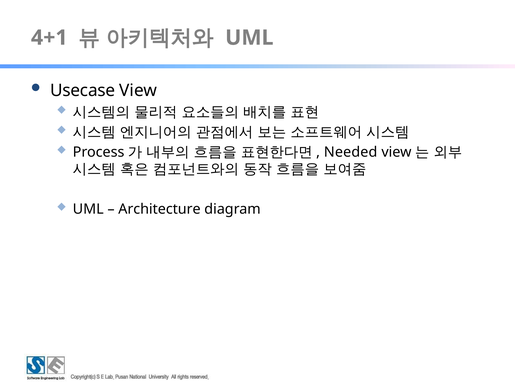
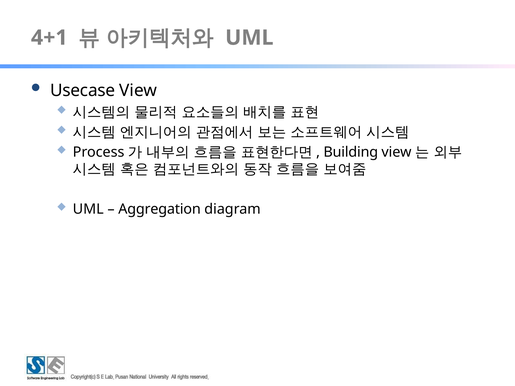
Needed: Needed -> Building (351, 152)
Architecture: Architecture -> Aggregation (160, 209)
